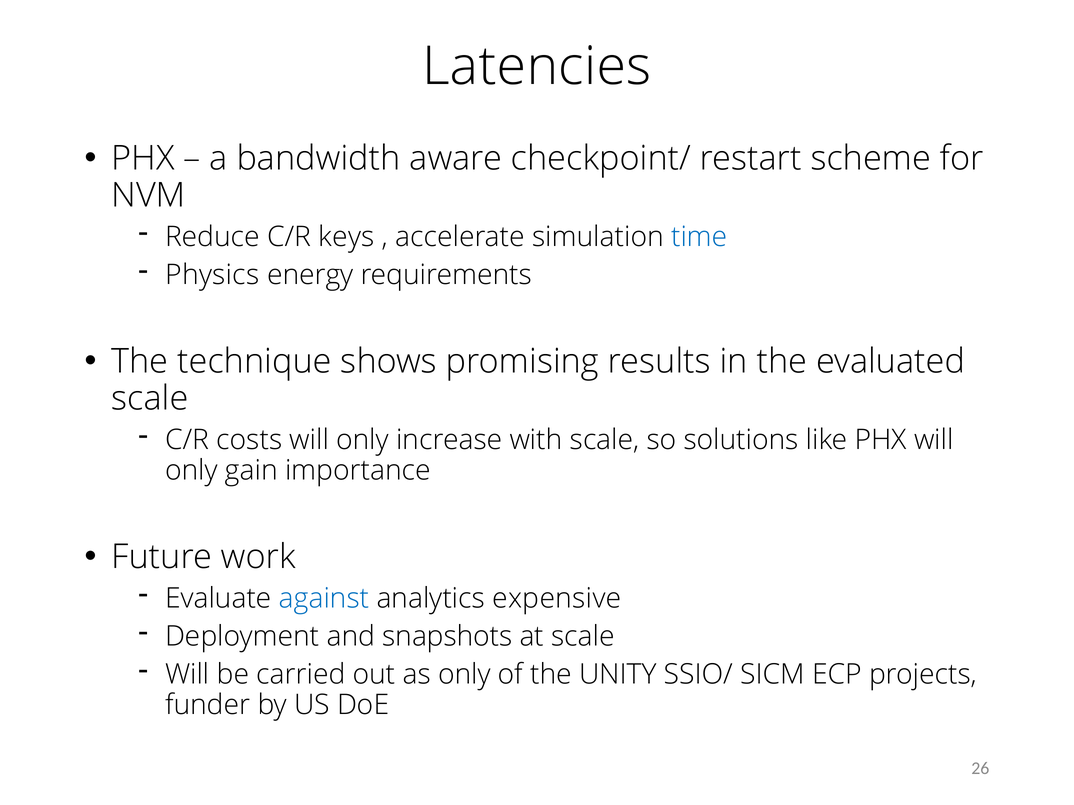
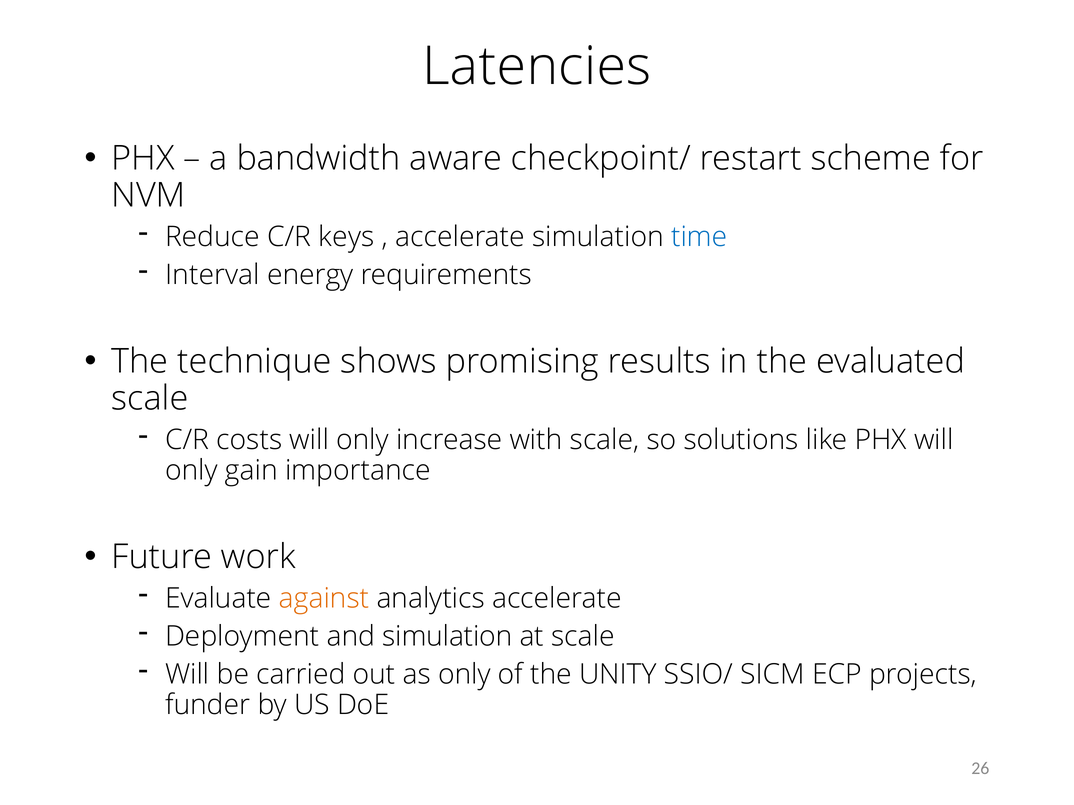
Physics: Physics -> Interval (212, 275)
against colour: blue -> orange (324, 599)
analytics expensive: expensive -> accelerate (557, 599)
and snapshots: snapshots -> simulation (447, 637)
